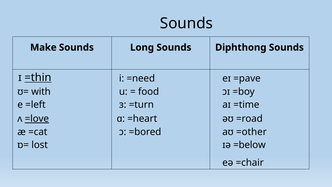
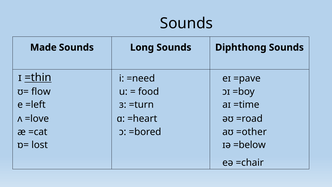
Make: Make -> Made (43, 47)
with: with -> flow (41, 91)
=love underline: present -> none (37, 119)
